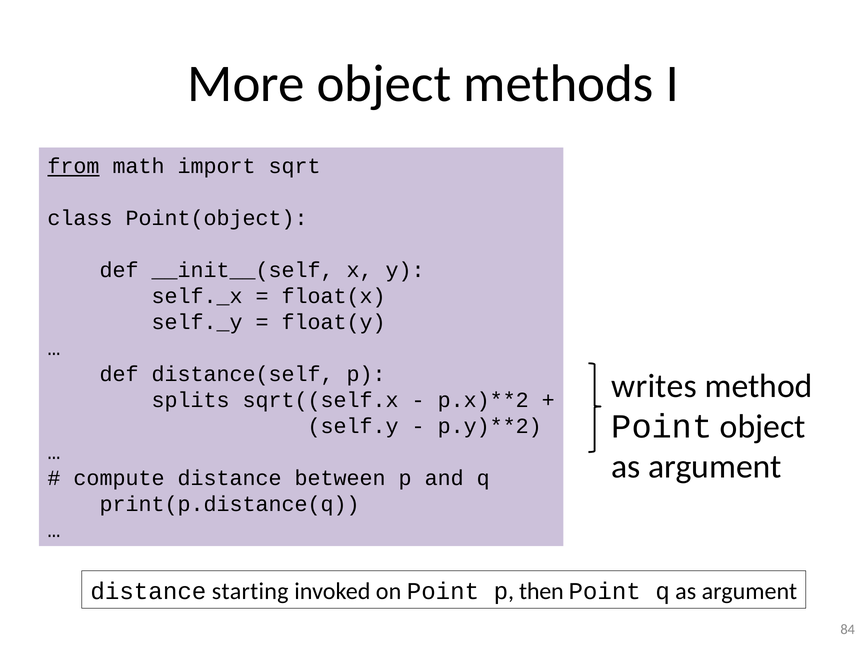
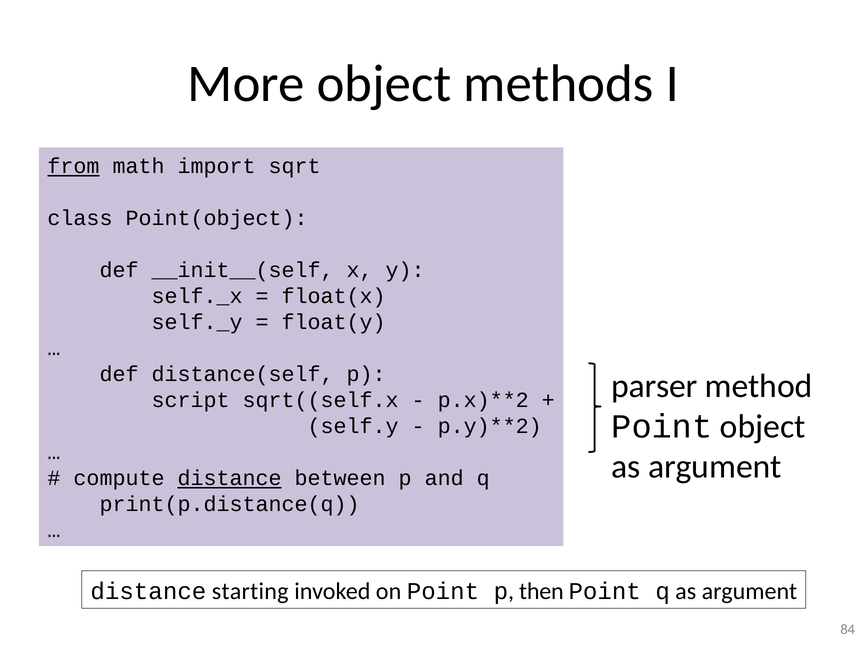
writes: writes -> parser (654, 386)
splits: splits -> script (191, 400)
distance underline: none -> present (230, 478)
